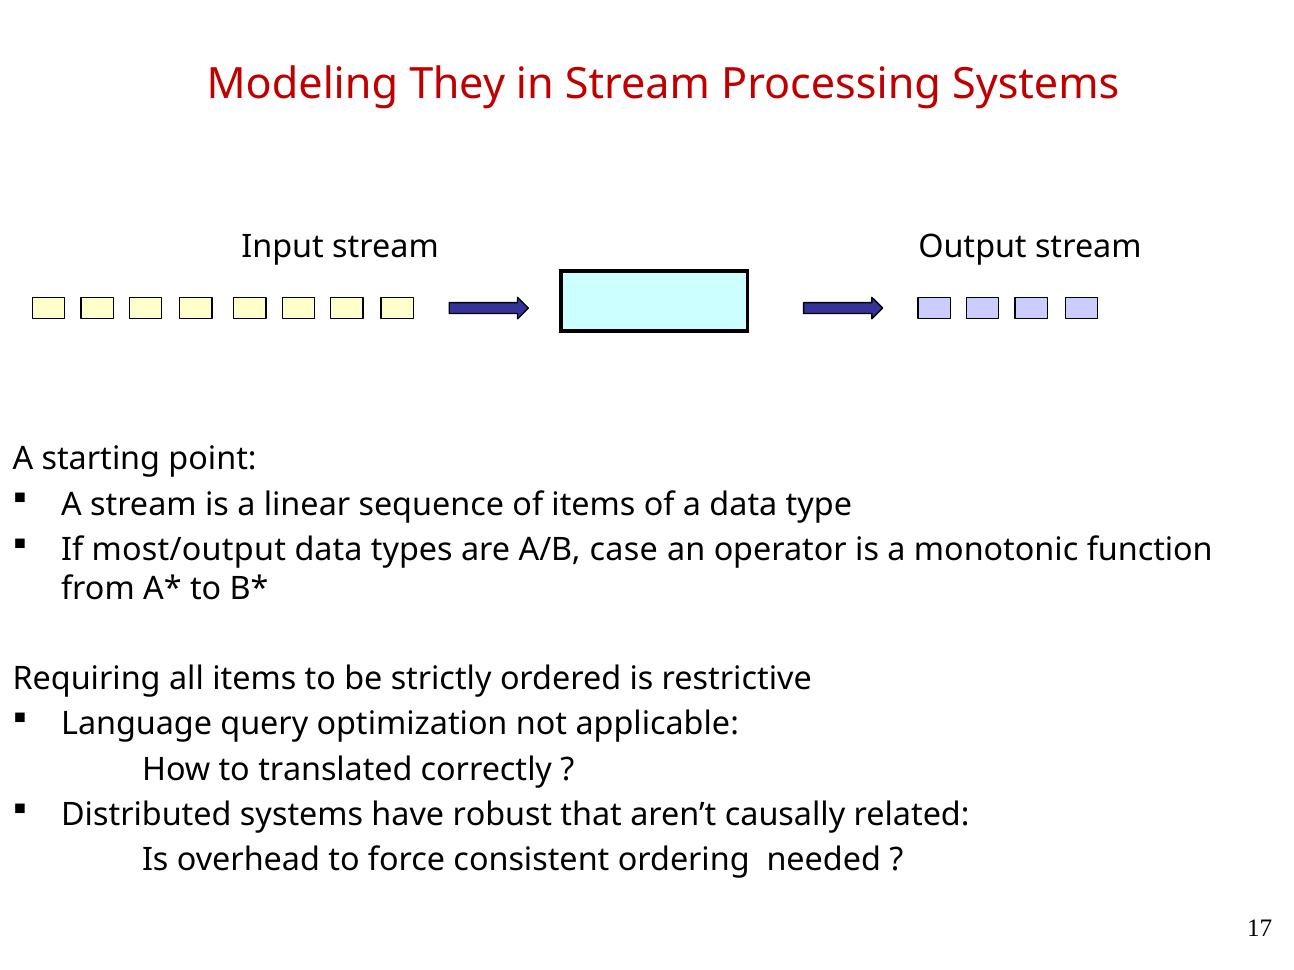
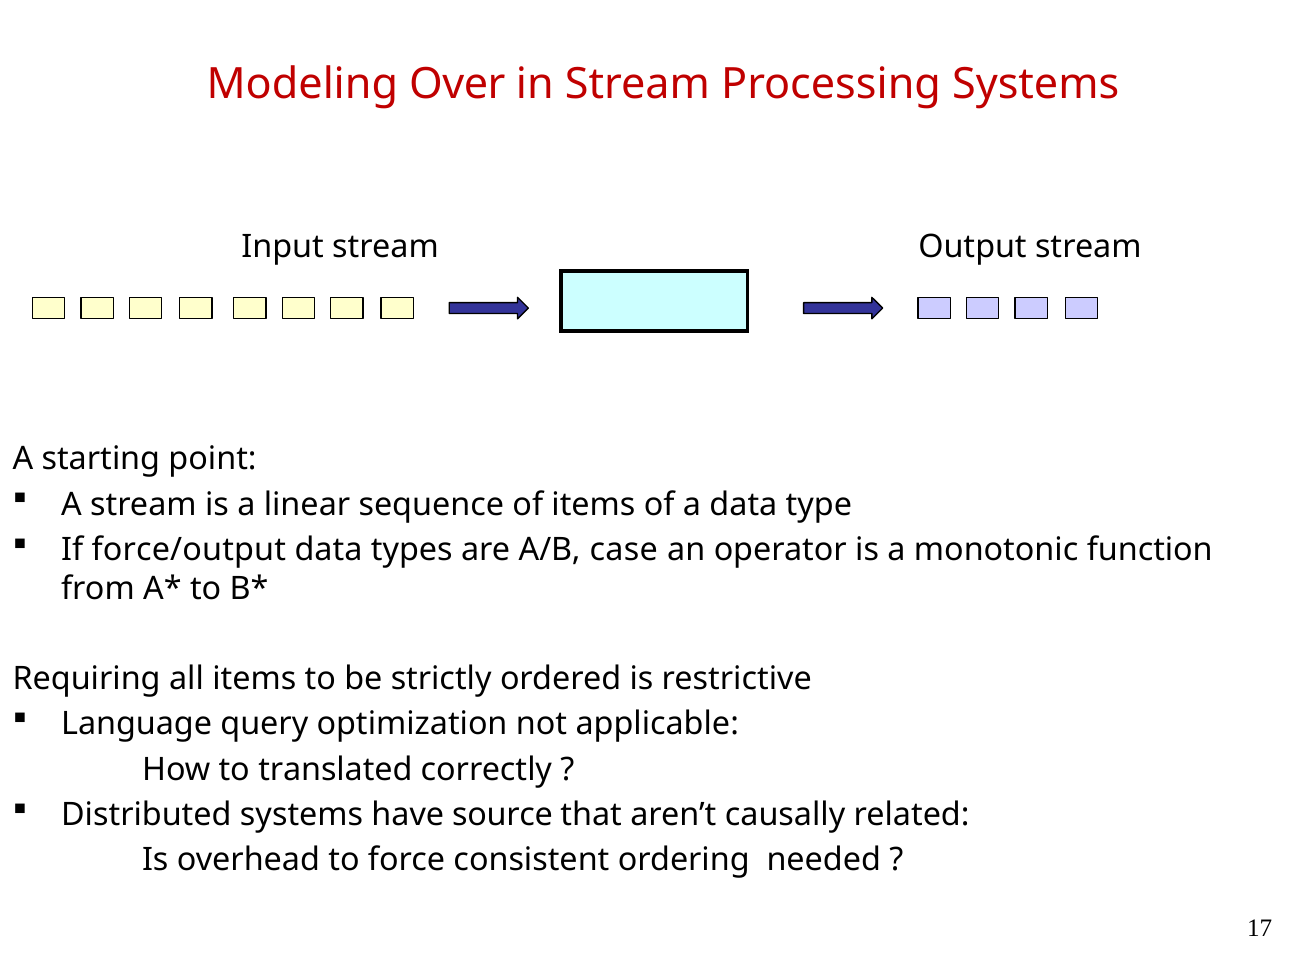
They: They -> Over (457, 84)
most/output: most/output -> force/output (189, 550)
robust: robust -> source (503, 815)
